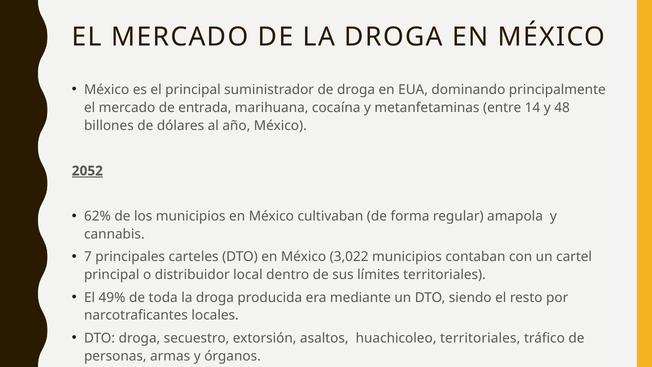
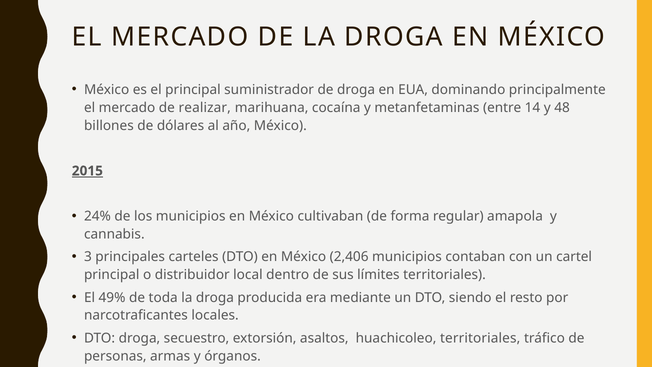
entrada: entrada -> realizar (205, 108)
2052: 2052 -> 2015 (87, 171)
62%: 62% -> 24% (97, 216)
7: 7 -> 3 (88, 257)
3,022: 3,022 -> 2,406 (349, 257)
